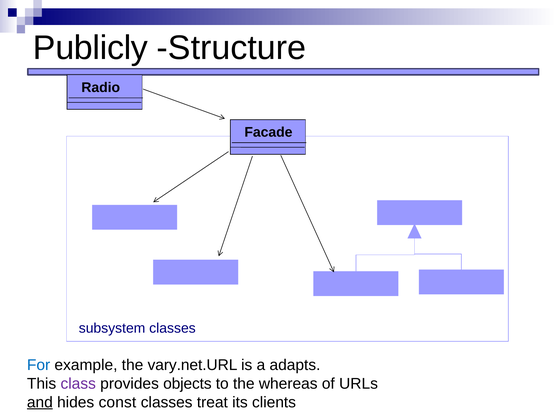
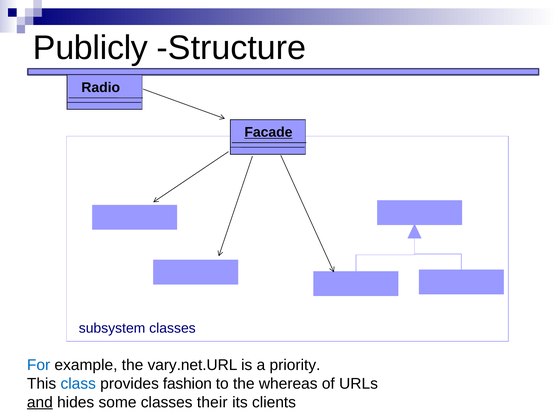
Facade underline: none -> present (268, 132)
adapts: adapts -> priority (295, 365)
class colour: purple -> blue (78, 383)
objects: objects -> fashion (187, 383)
const: const -> some (117, 402)
treat: treat -> their (212, 402)
